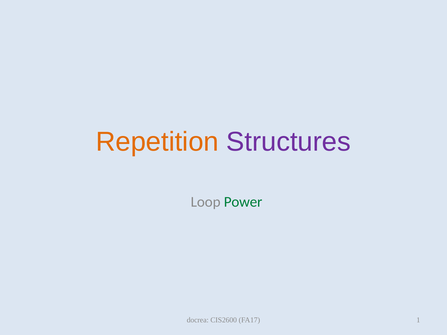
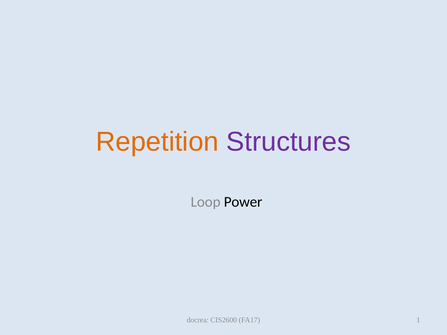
Power colour: green -> black (243, 202)
